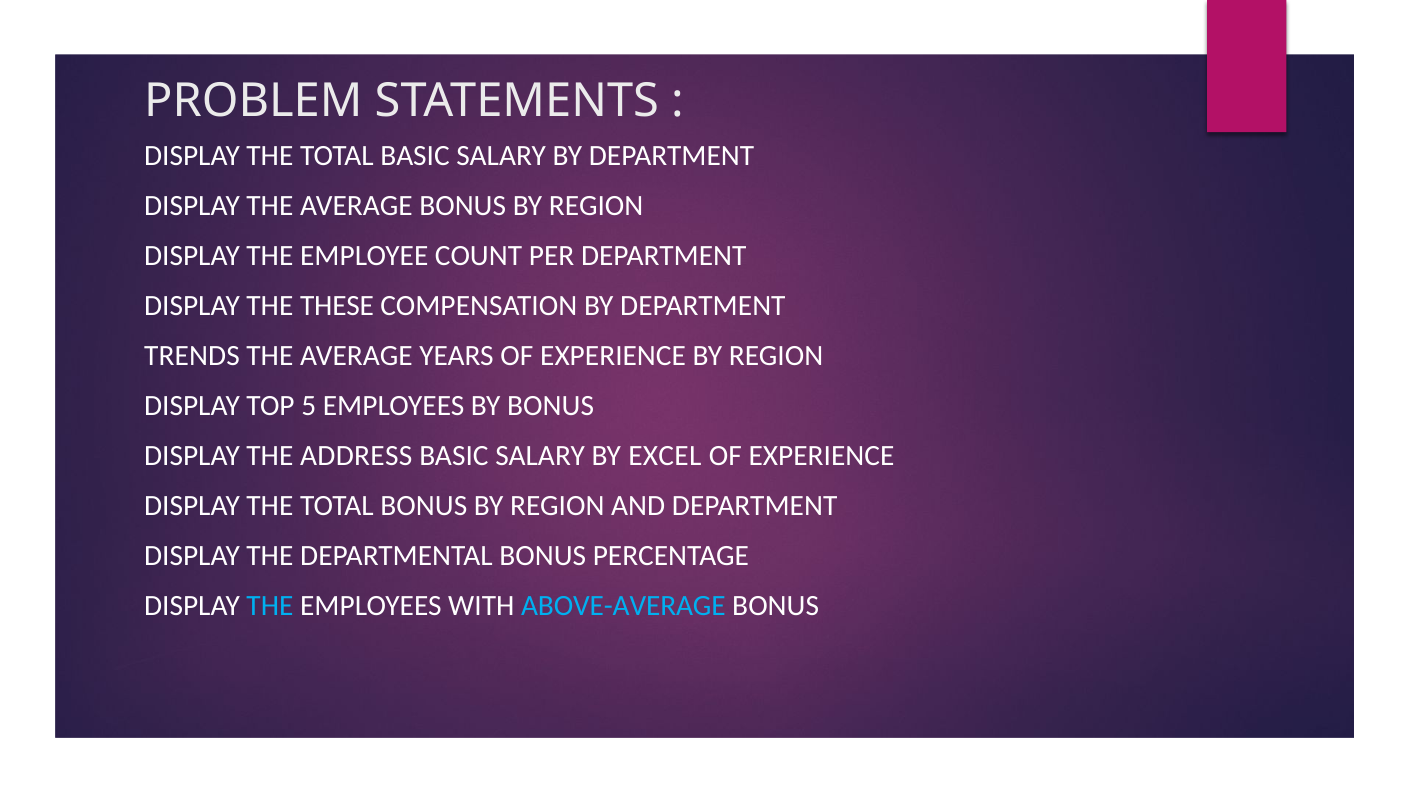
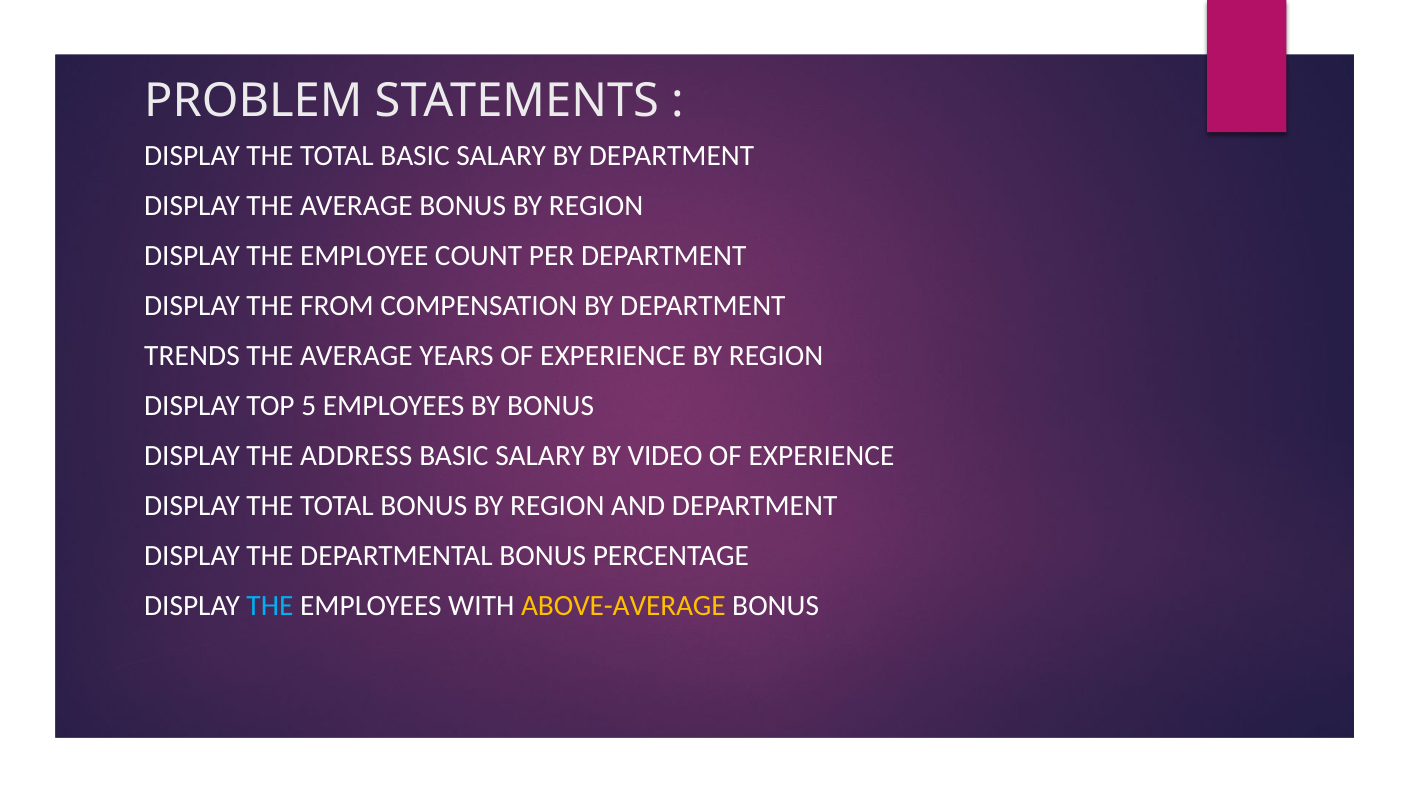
THESE: THESE -> FROM (337, 306)
EXCEL: EXCEL -> VIDEO (665, 456)
ABOVE-AVERAGE colour: light blue -> yellow (623, 606)
